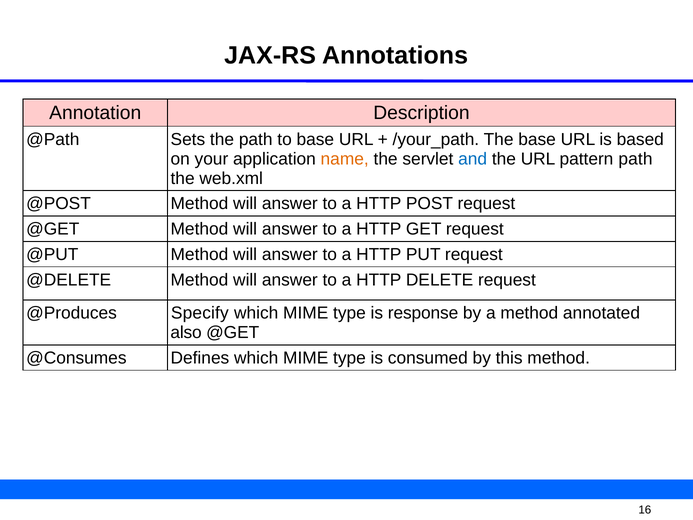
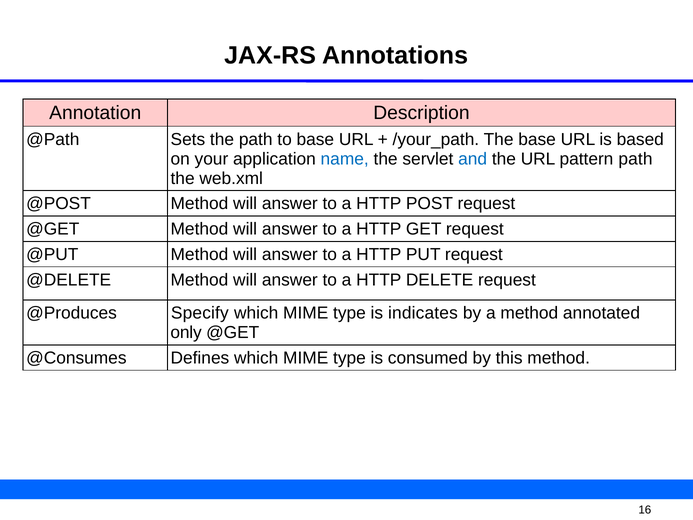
name colour: orange -> blue (345, 159)
response: response -> indicates (423, 313)
also: also -> only (186, 332)
